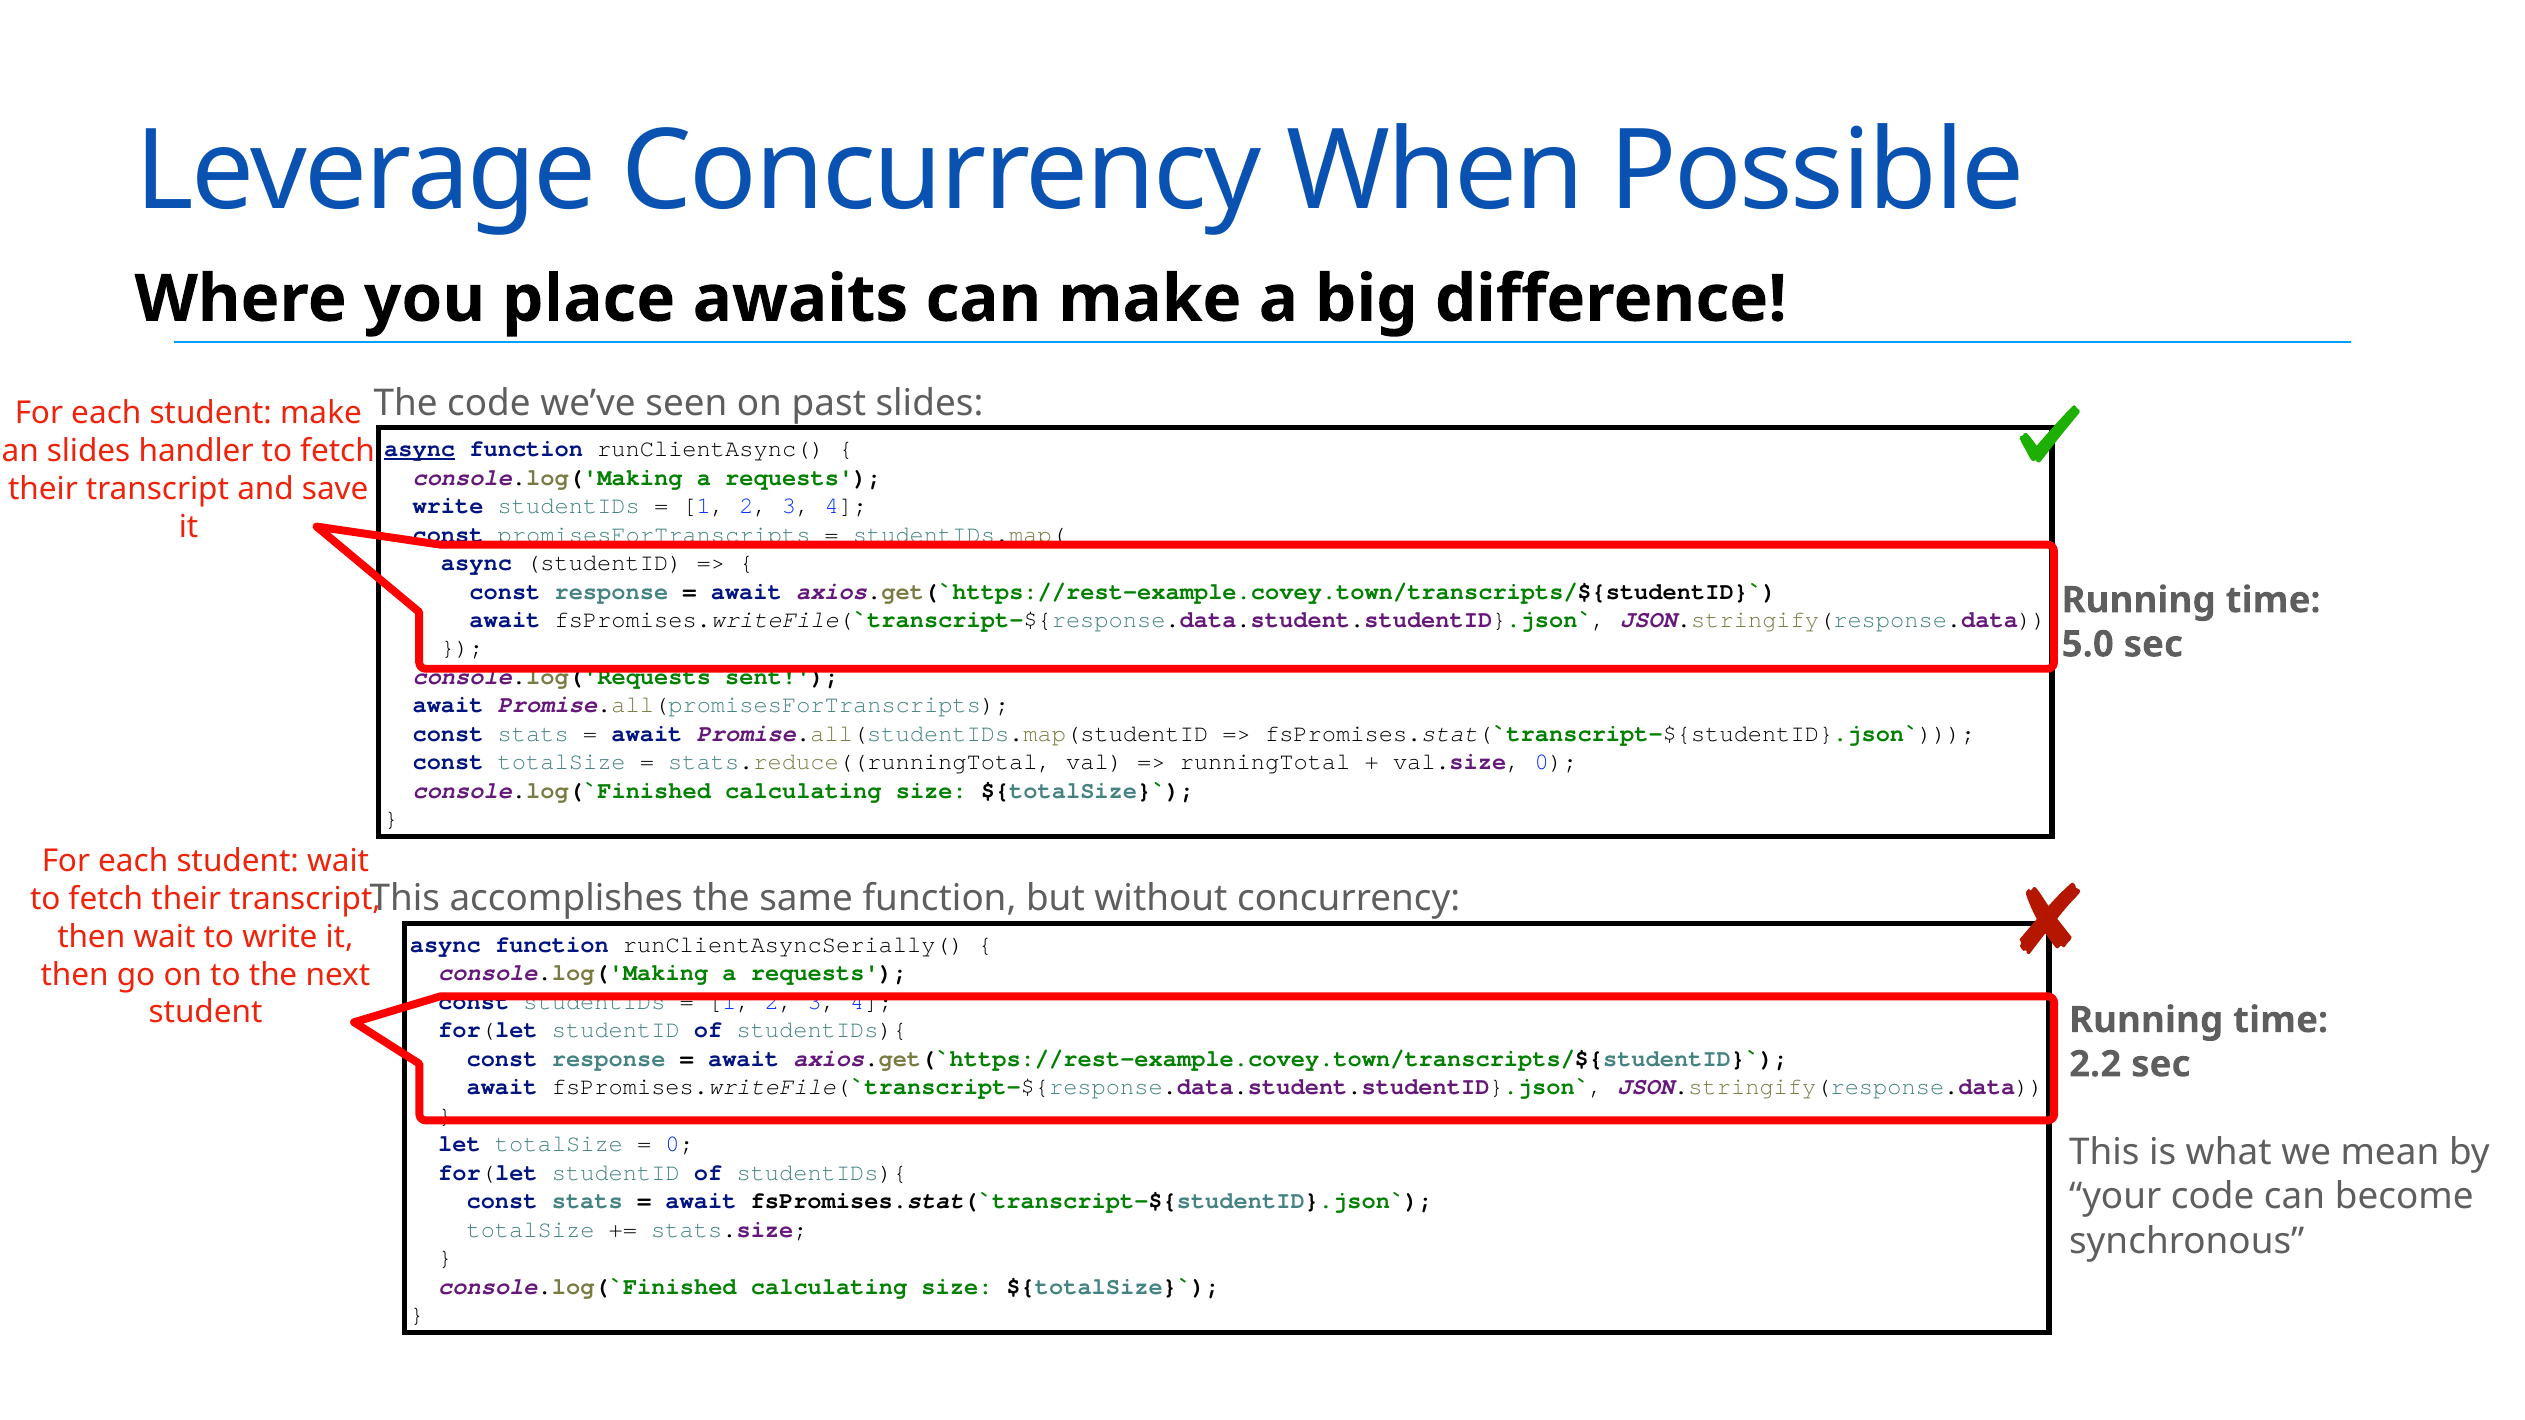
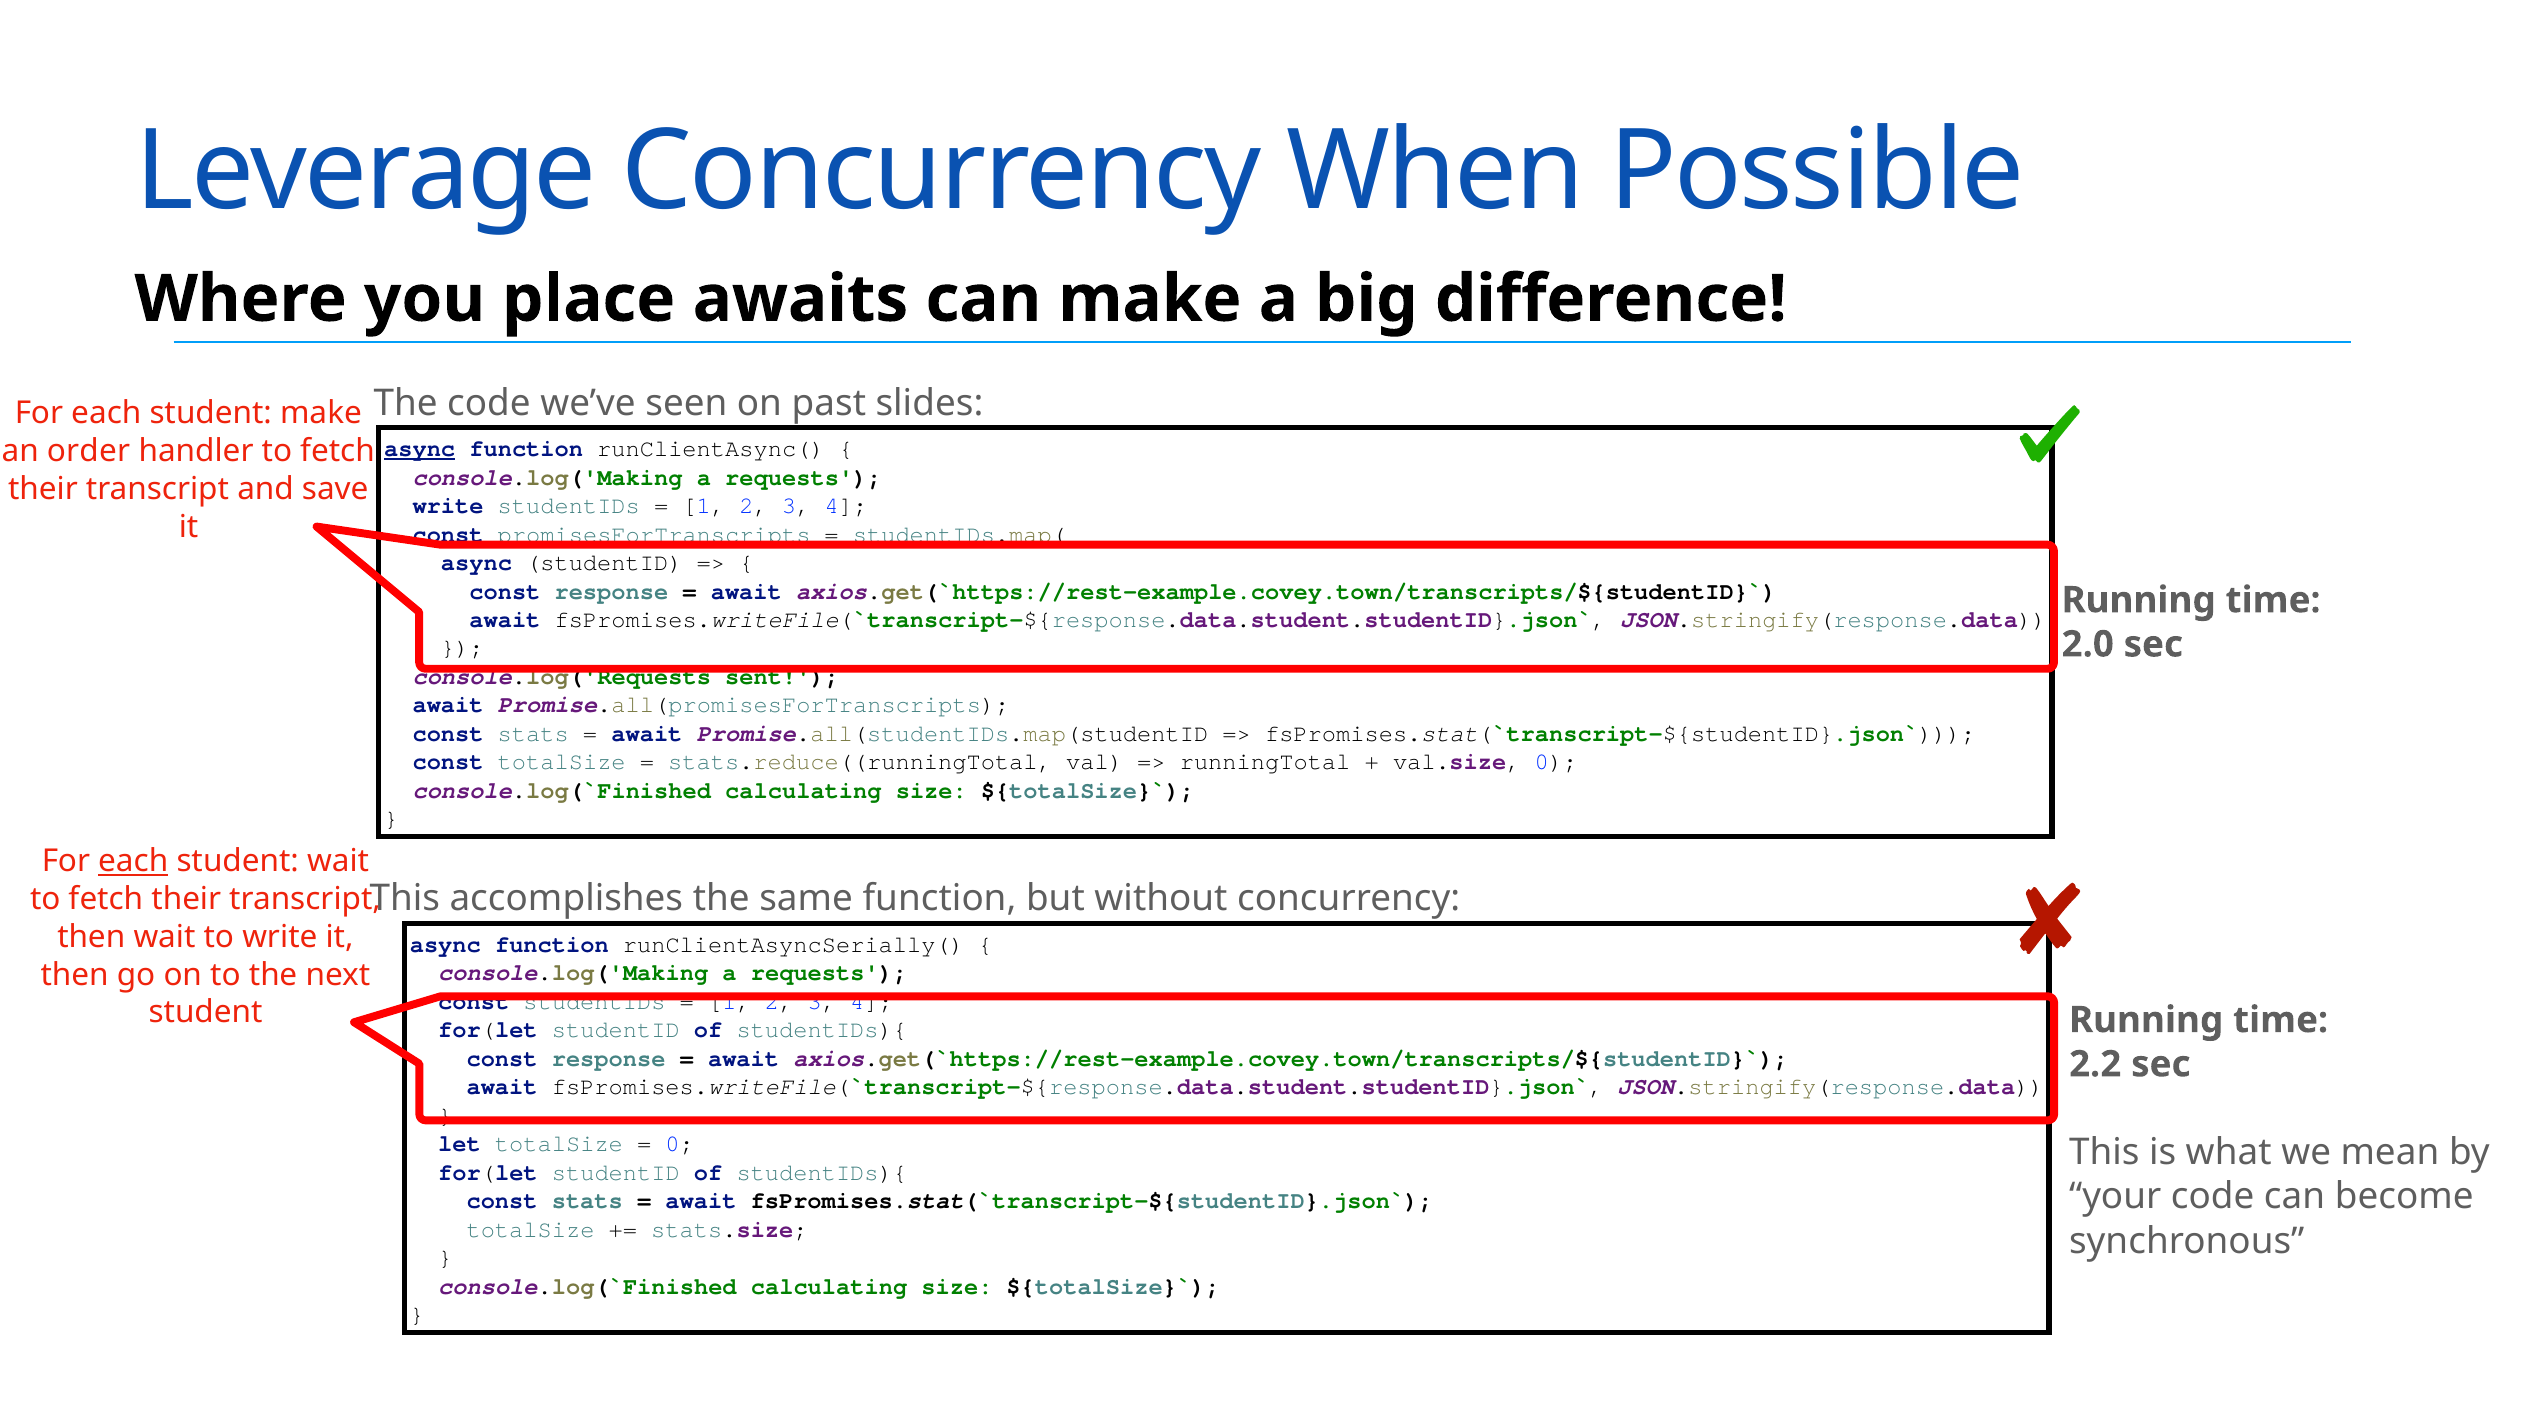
an slides: slides -> order (88, 451)
5.0: 5.0 -> 2.0 (2088, 644)
each underline: none -> present (133, 861)
